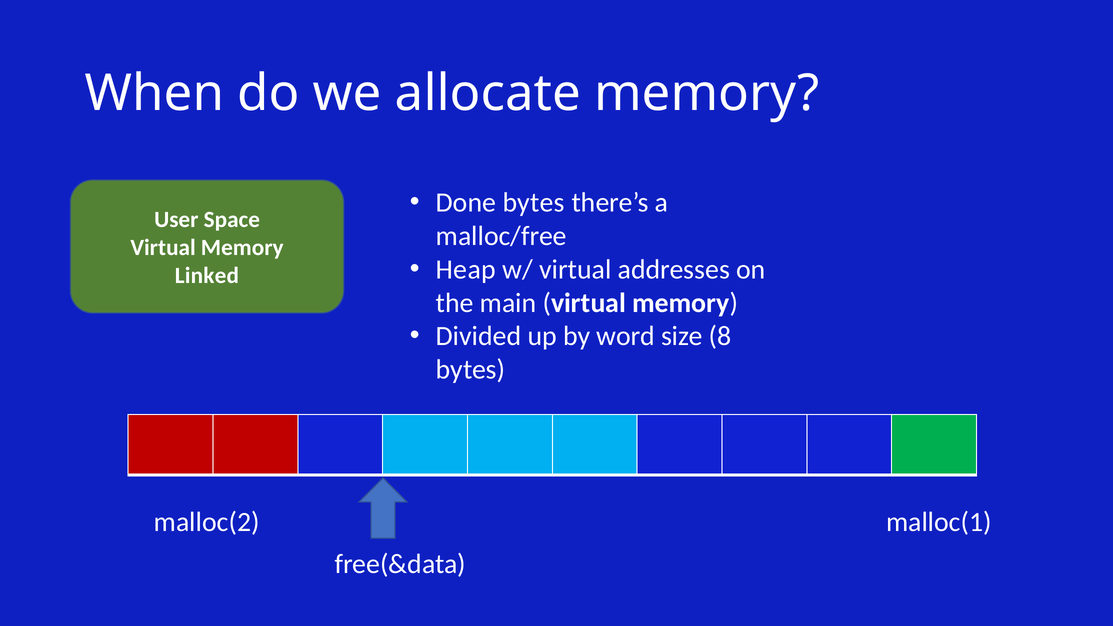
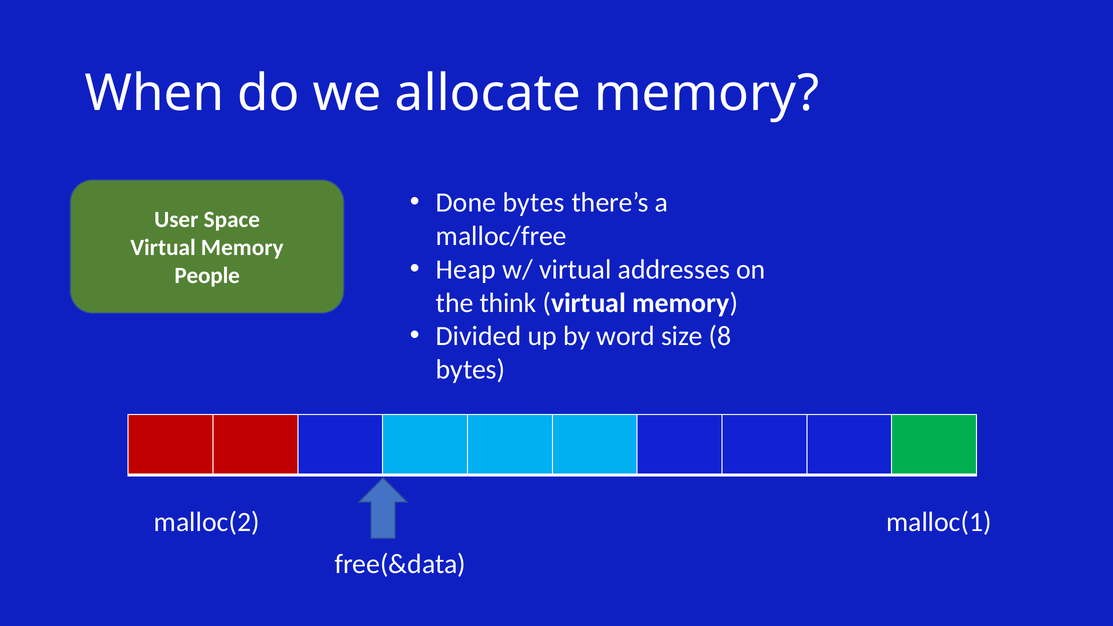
Linked: Linked -> People (207, 275)
main: main -> think (508, 303)
